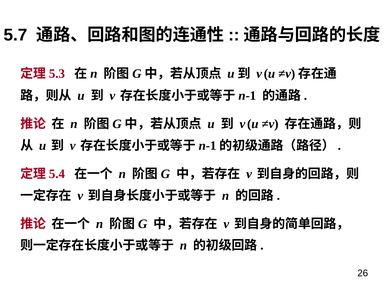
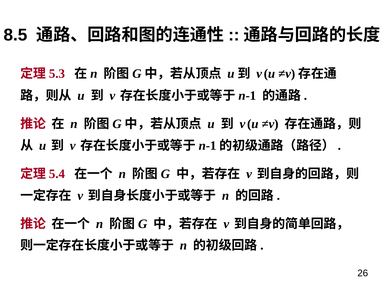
5.7: 5.7 -> 8.5 (15, 35)
